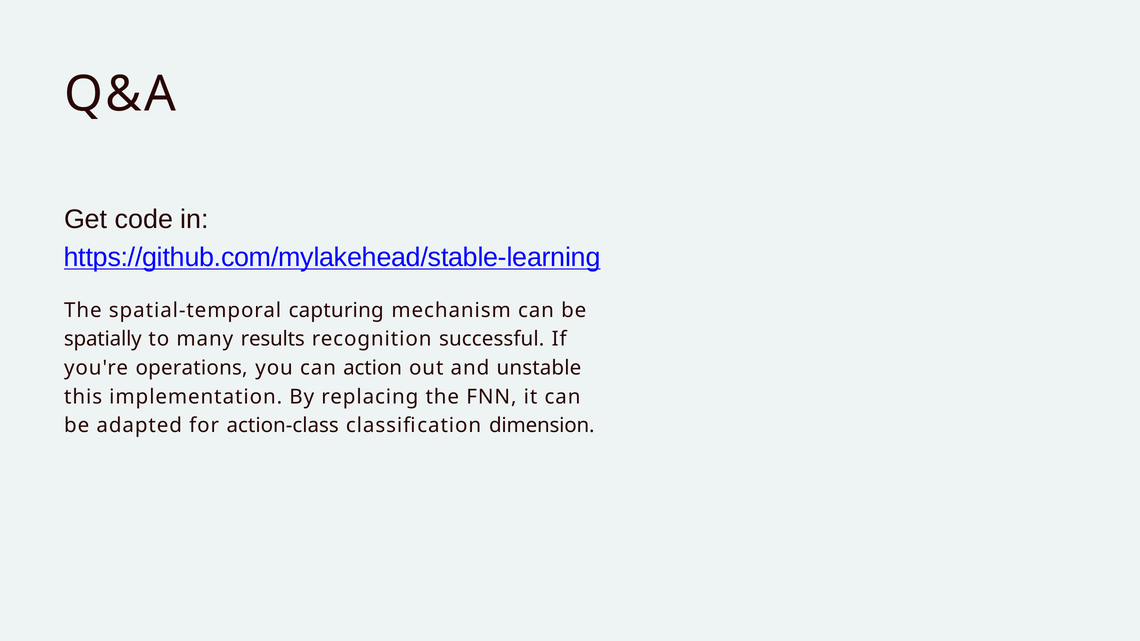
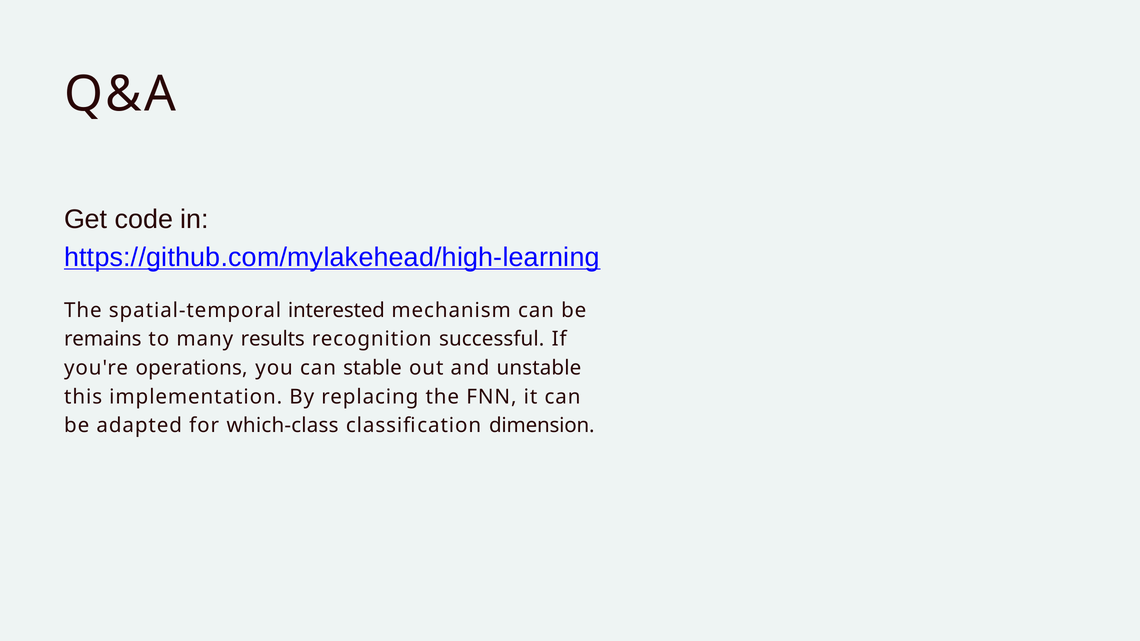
https://github.com/mylakehead/stable-learning: https://github.com/mylakehead/stable-learning -> https://github.com/mylakehead/high-learning (332, 257)
capturing: capturing -> interested (336, 311)
spatially: spatially -> remains (103, 339)
action: action -> stable (372, 368)
action-class: action-class -> which-class (283, 426)
